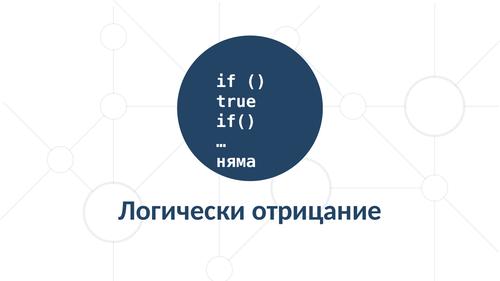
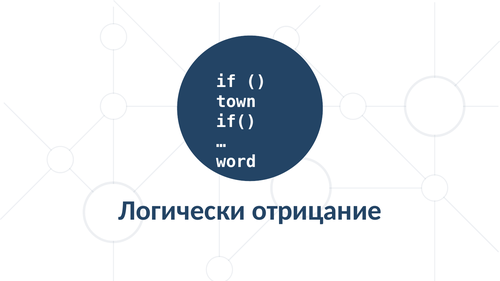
true: true -> town (236, 102)
няма: няма -> word (236, 162)
